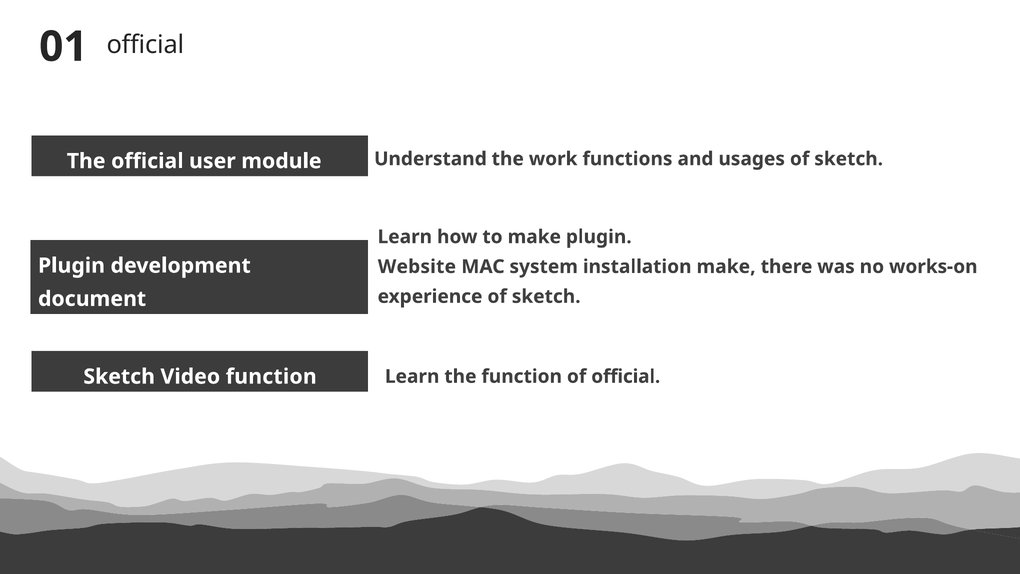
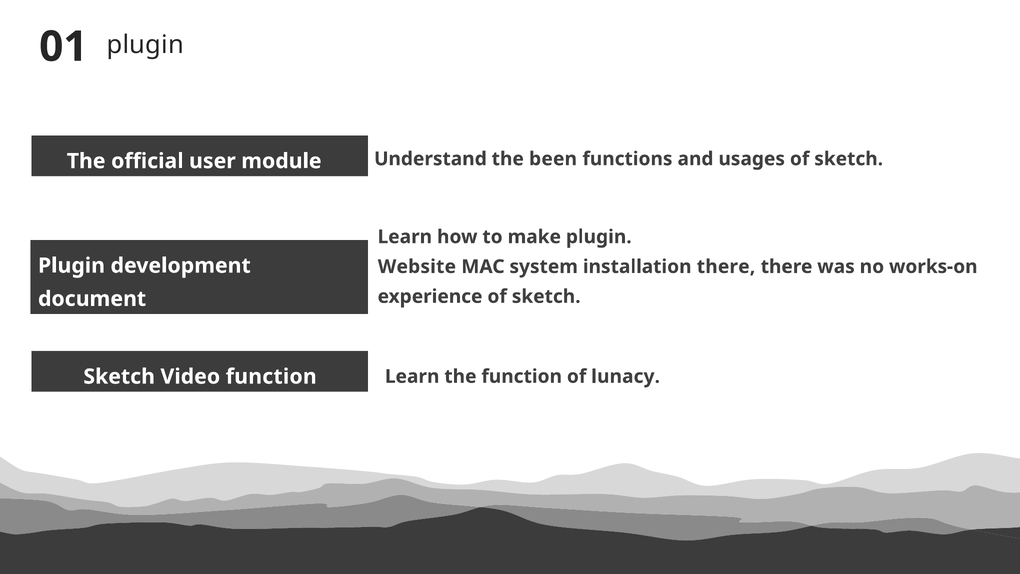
01 official: official -> plugin (145, 45)
work: work -> been (553, 159)
installation make: make -> there (726, 267)
of official: official -> lunacy (626, 376)
